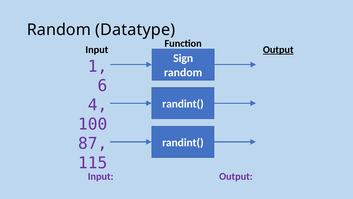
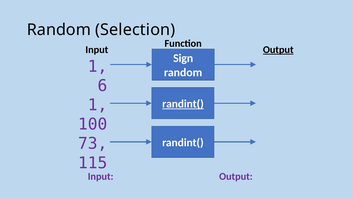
Datatype: Datatype -> Selection (135, 30)
4: 4 -> 1 (98, 105)
randint( underline: none -> present (183, 104)
87: 87 -> 73 (93, 143)
